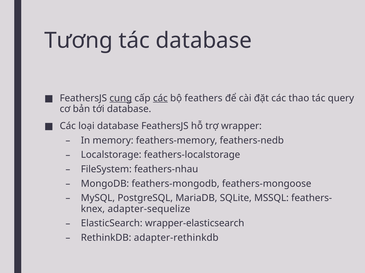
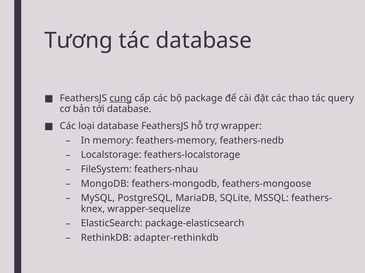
các underline: present -> none (160, 98)
feathers: feathers -> package (203, 98)
adapter-sequelize: adapter-sequelize -> wrapper-sequelize (149, 209)
wrapper-elasticsearch: wrapper-elasticsearch -> package-elasticsearch (195, 224)
